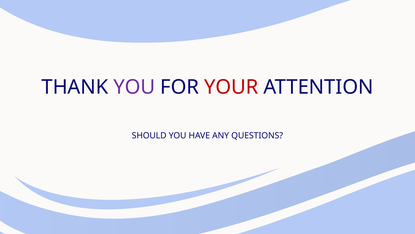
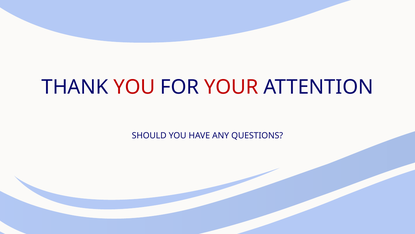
YOU colour: purple -> red (134, 87)
